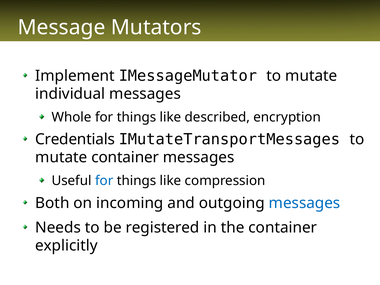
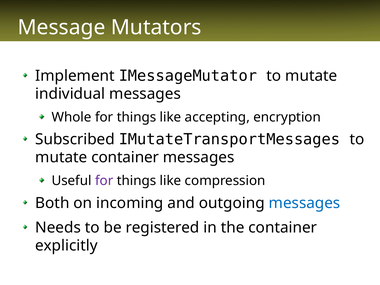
described: described -> accepting (217, 117)
Credentials: Credentials -> Subscribed (75, 139)
for colour: blue -> purple (104, 181)
